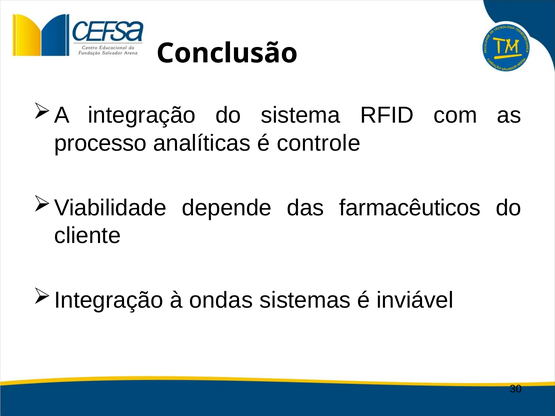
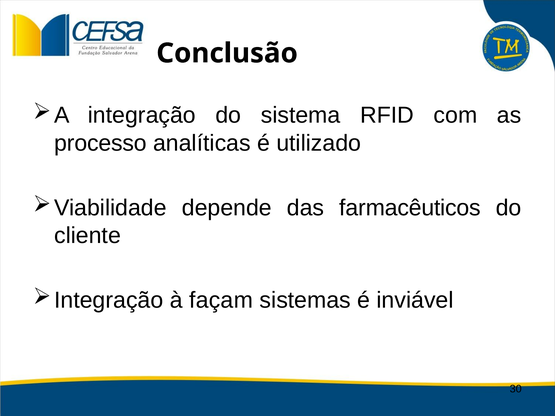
controle: controle -> utilizado (319, 143)
ondas: ondas -> façam (221, 300)
